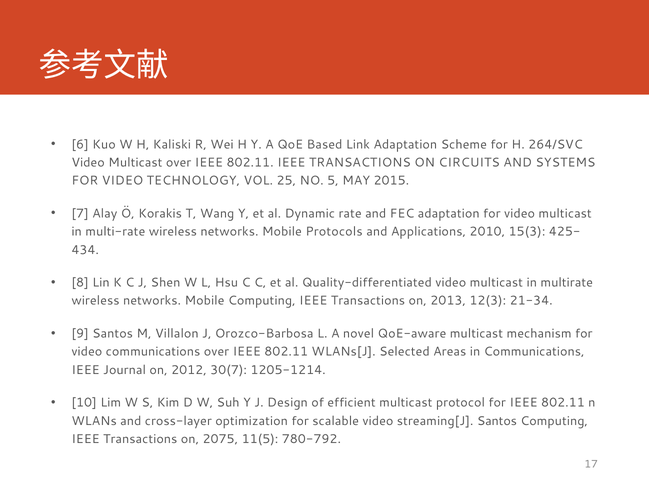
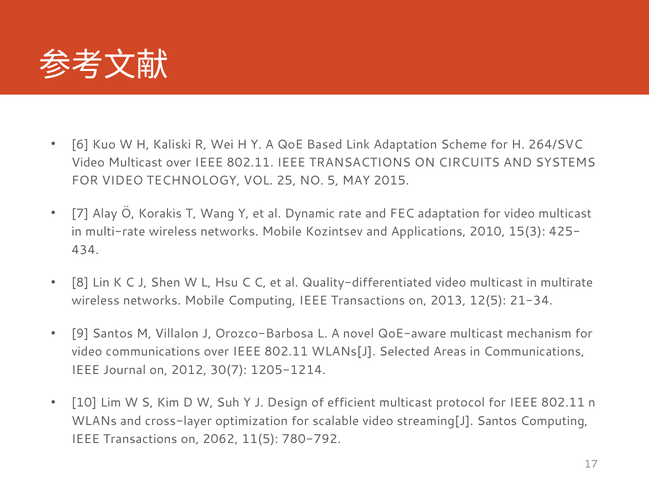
Protocols: Protocols -> Kozintsev (334, 232)
12(3: 12(3 -> 12(5 (488, 301)
2075: 2075 -> 2062 (220, 439)
